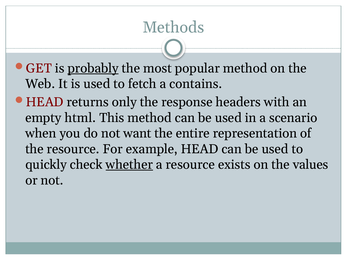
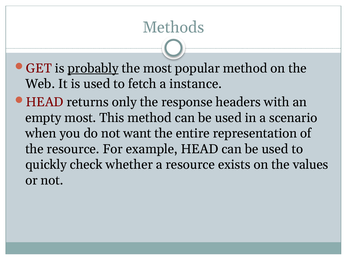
contains: contains -> instance (196, 84)
empty html: html -> most (80, 118)
whether underline: present -> none (129, 165)
